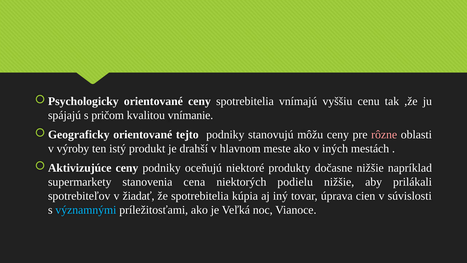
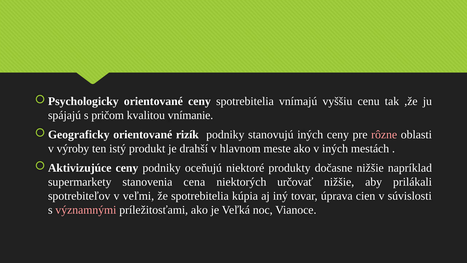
tejto: tejto -> rizík (187, 135)
stanovujú môžu: môžu -> iných (310, 135)
podielu: podielu -> určovať (295, 182)
žiadať: žiadať -> veľmi (138, 196)
významnými colour: light blue -> pink (86, 210)
